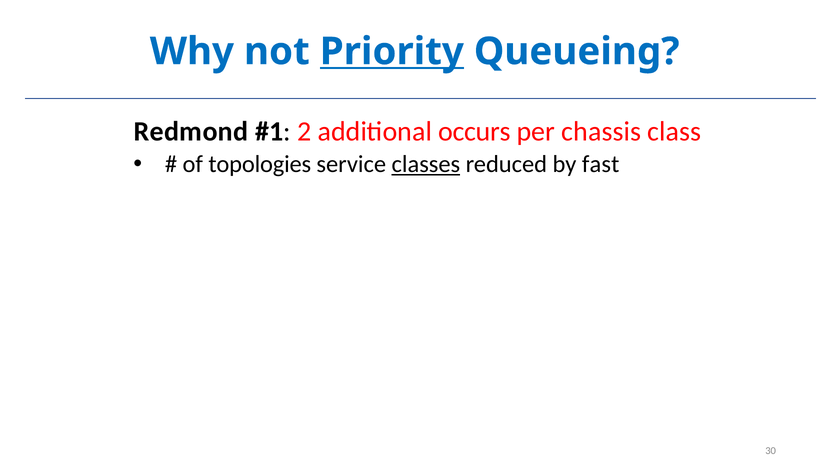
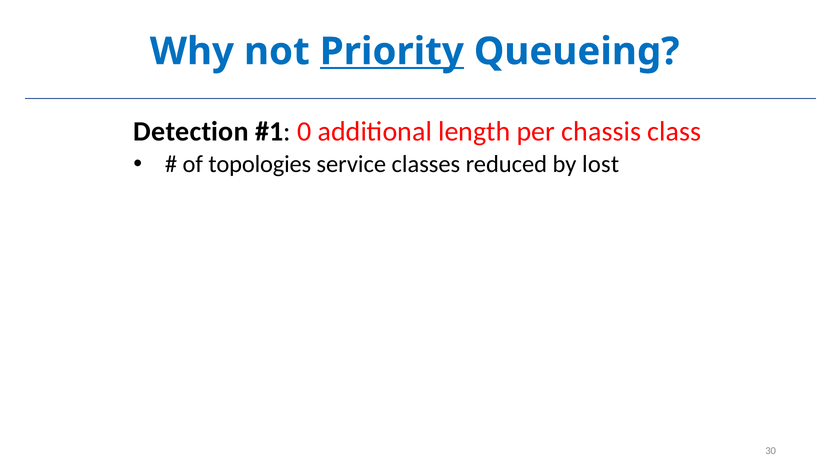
Redmond: Redmond -> Detection (191, 132)
2: 2 -> 0 (304, 132)
occurs: occurs -> length (474, 132)
classes underline: present -> none (426, 164)
fast: fast -> lost (601, 164)
